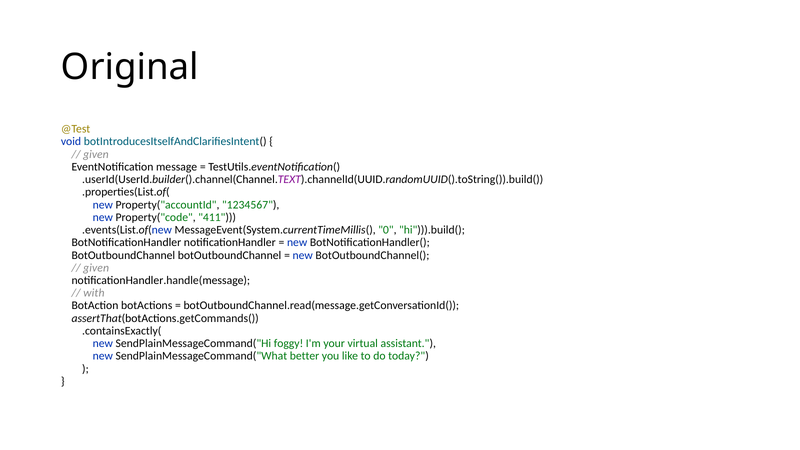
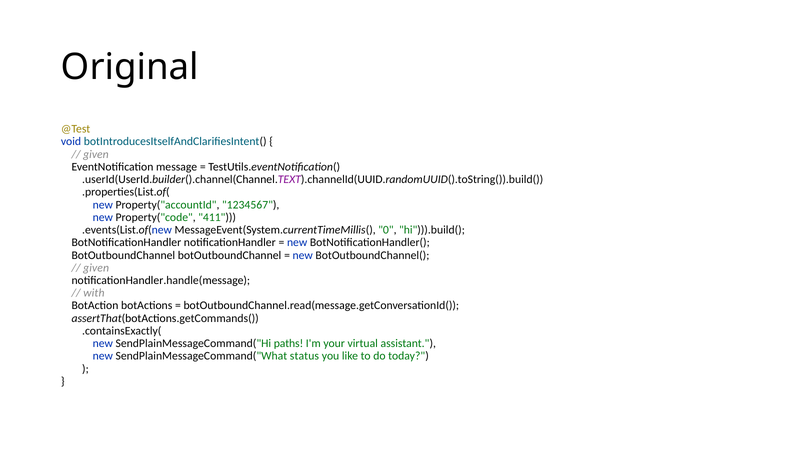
foggy: foggy -> paths (289, 343)
better: better -> status (304, 356)
